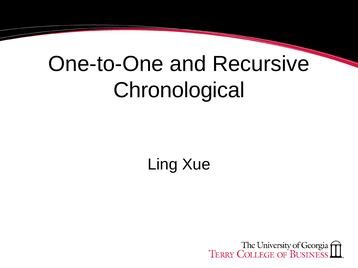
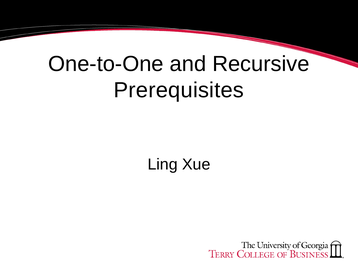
Chronological: Chronological -> Prerequisites (179, 90)
